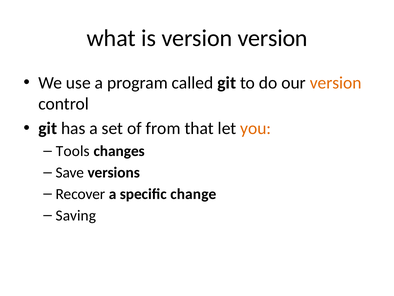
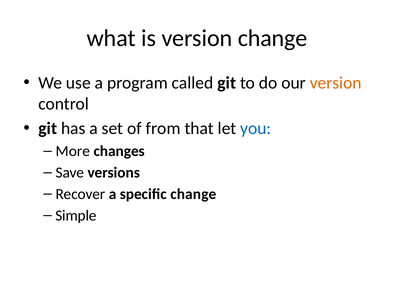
version version: version -> change (273, 38)
you colour: orange -> blue (256, 128)
Tools: Tools -> More (73, 151)
Saving: Saving -> Simple (76, 215)
